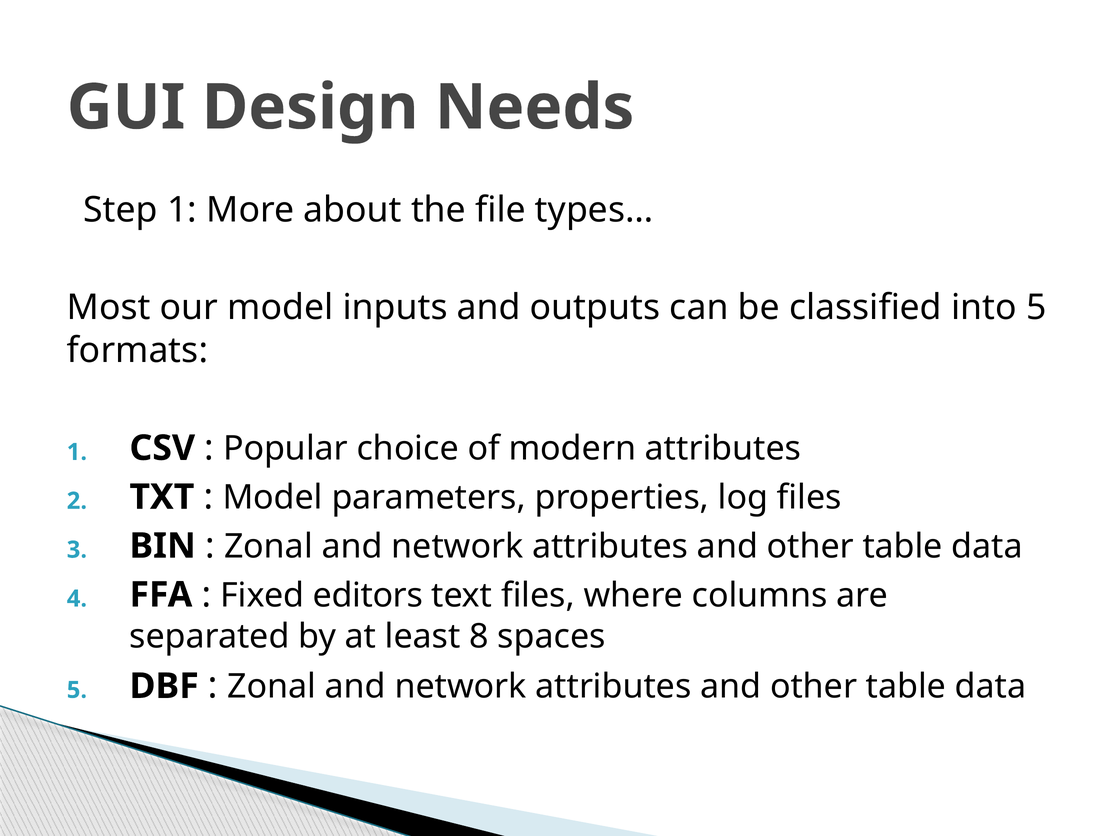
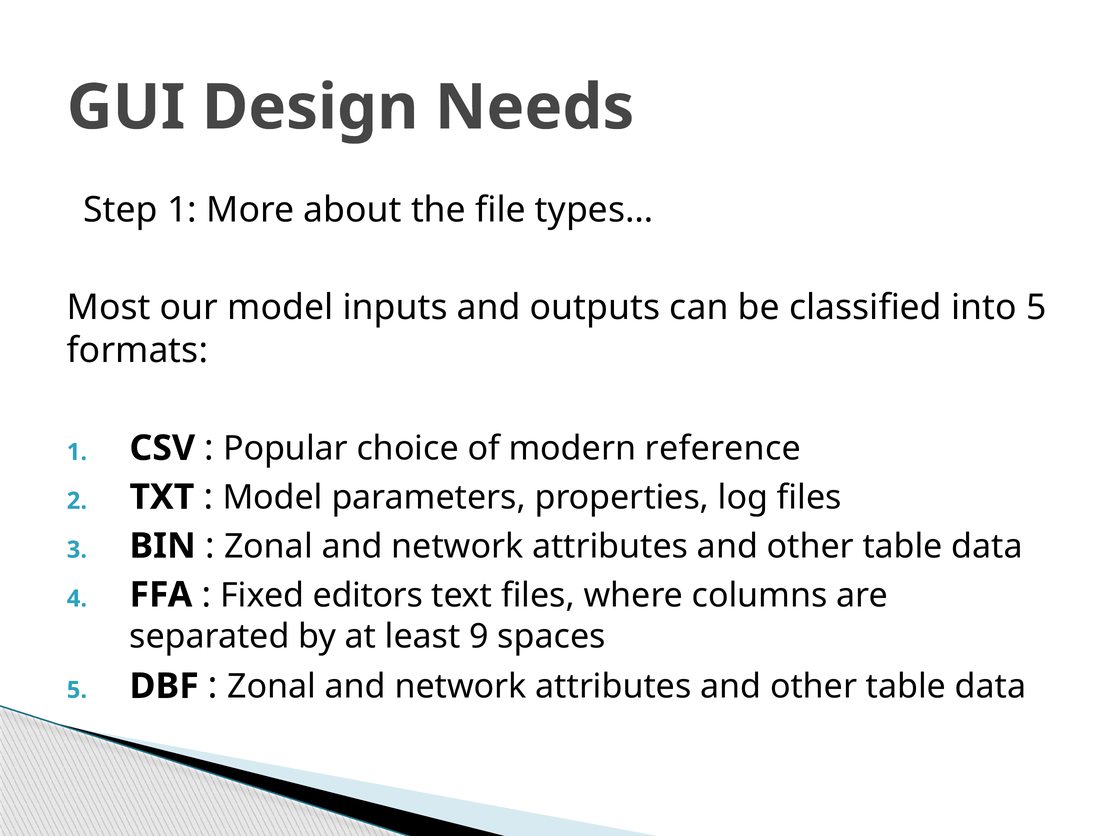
modern attributes: attributes -> reference (723, 449)
8: 8 -> 9 (479, 637)
